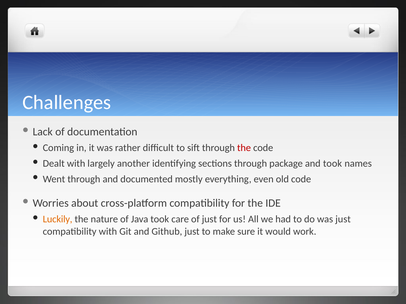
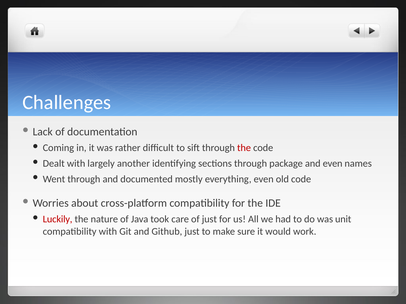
and took: took -> even (333, 164)
Luckily colour: orange -> red (58, 220)
was just: just -> unit (343, 220)
